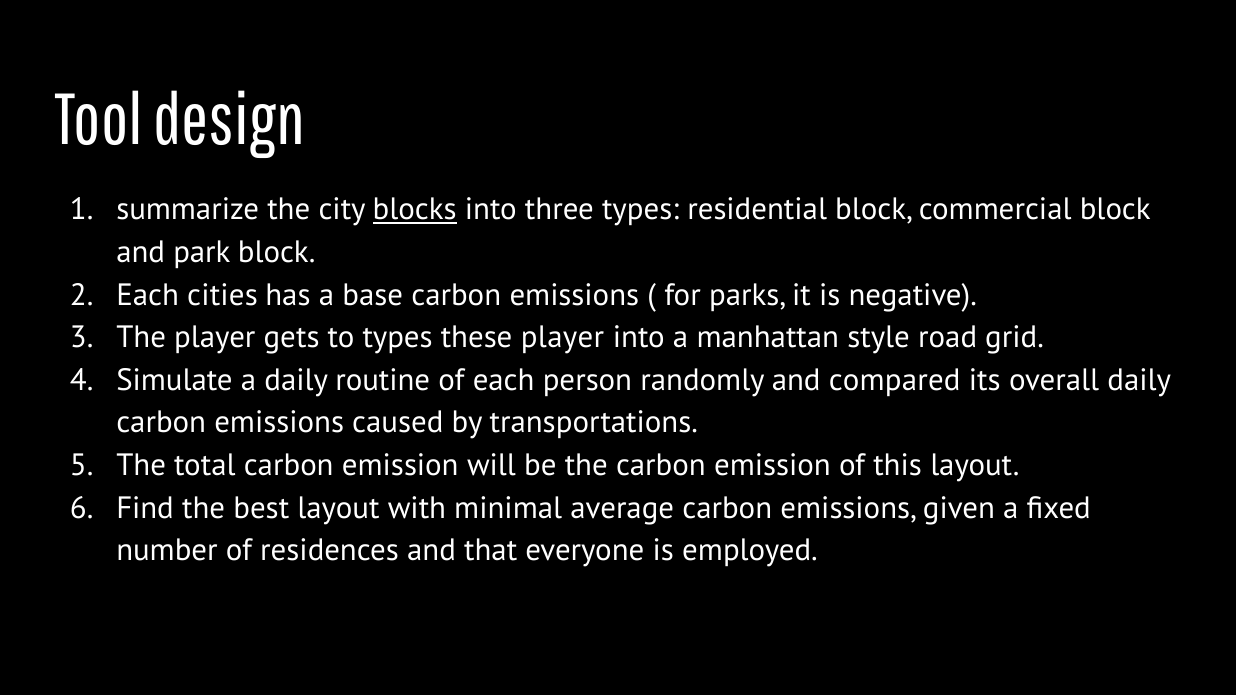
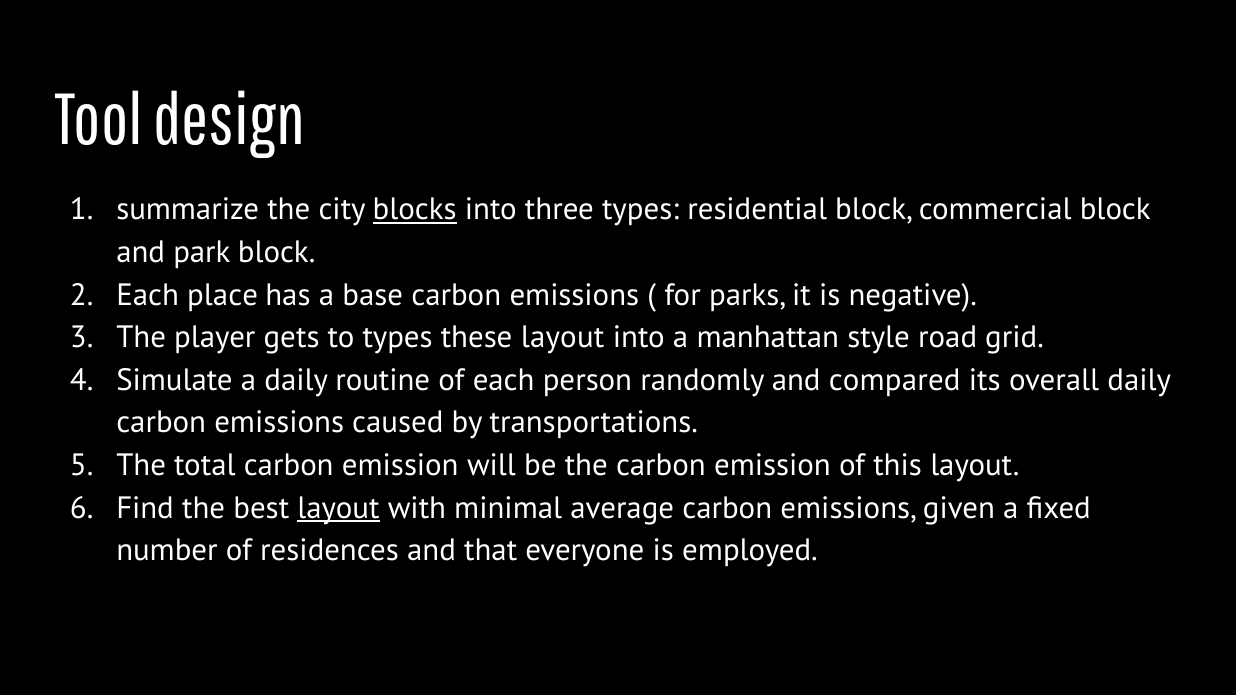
cities: cities -> place (223, 295)
these player: player -> layout (563, 338)
layout underline: none -> present (338, 508)
